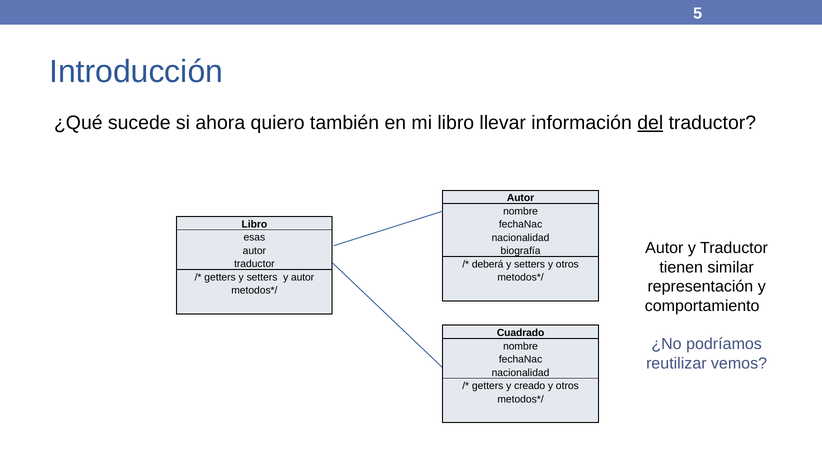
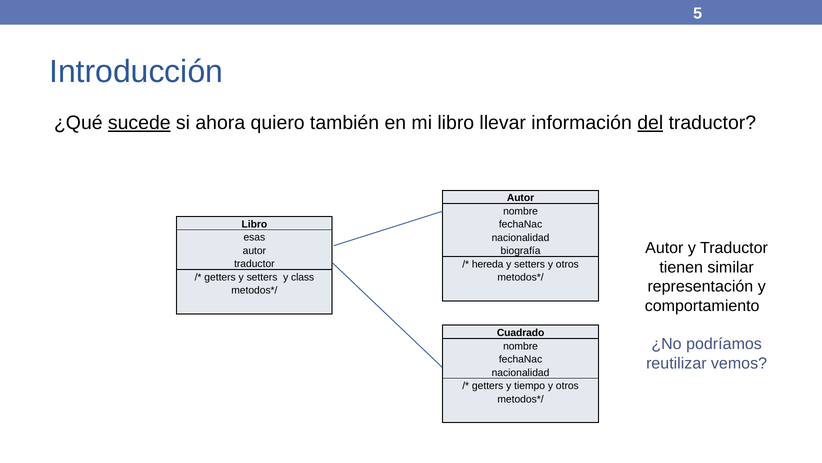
sucede underline: none -> present (139, 123)
deberá: deberá -> hereda (488, 264)
y autor: autor -> class (303, 277)
creado: creado -> tiempo (530, 385)
